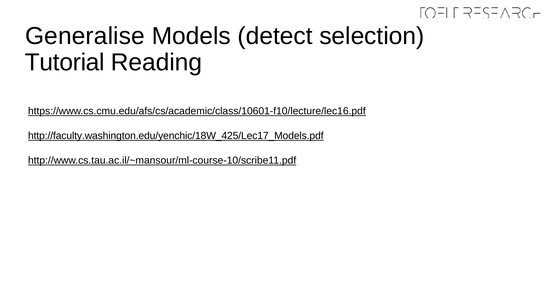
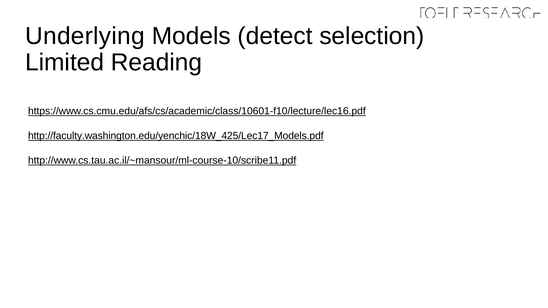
Generalise: Generalise -> Underlying (85, 36)
Tutorial: Tutorial -> Limited (65, 63)
